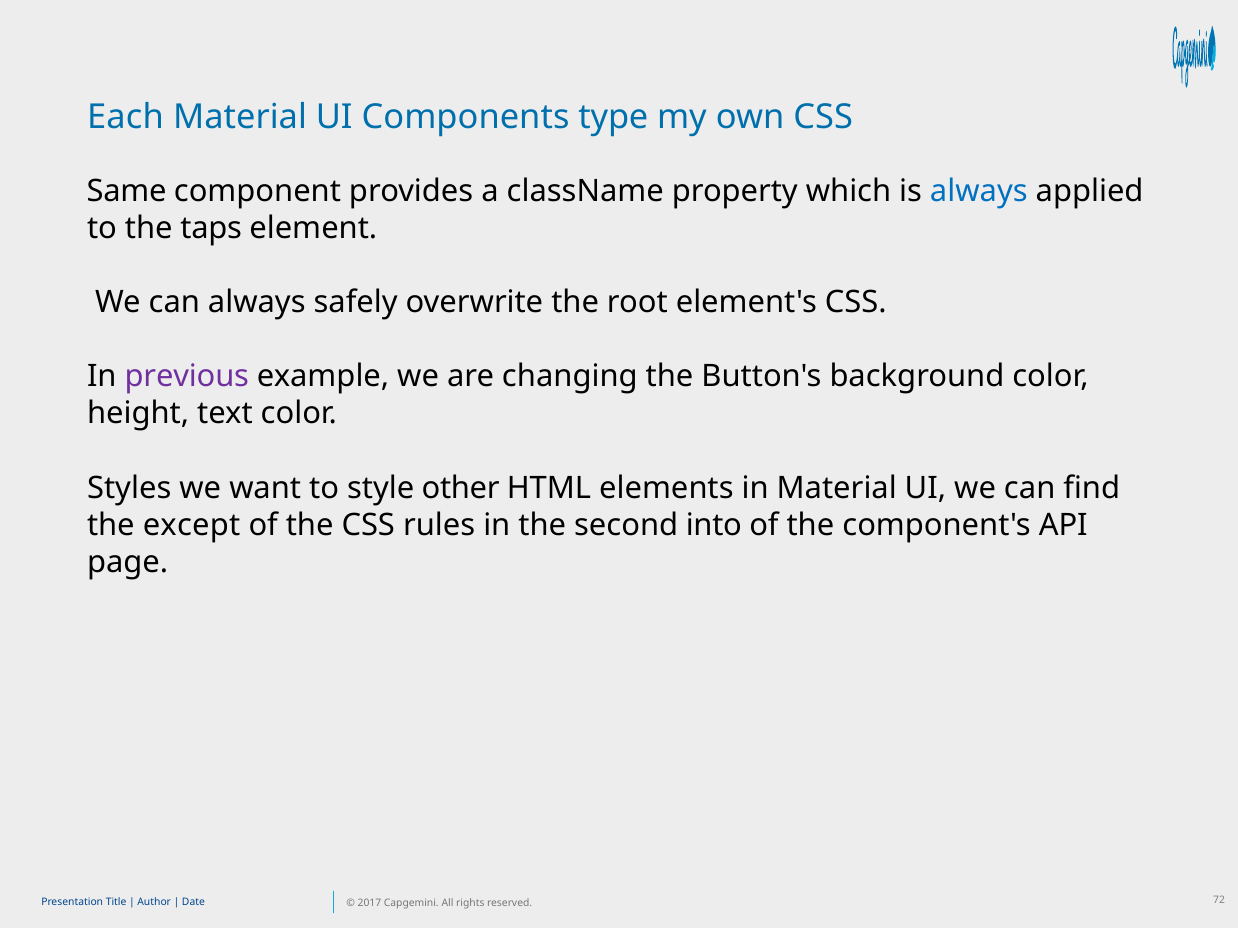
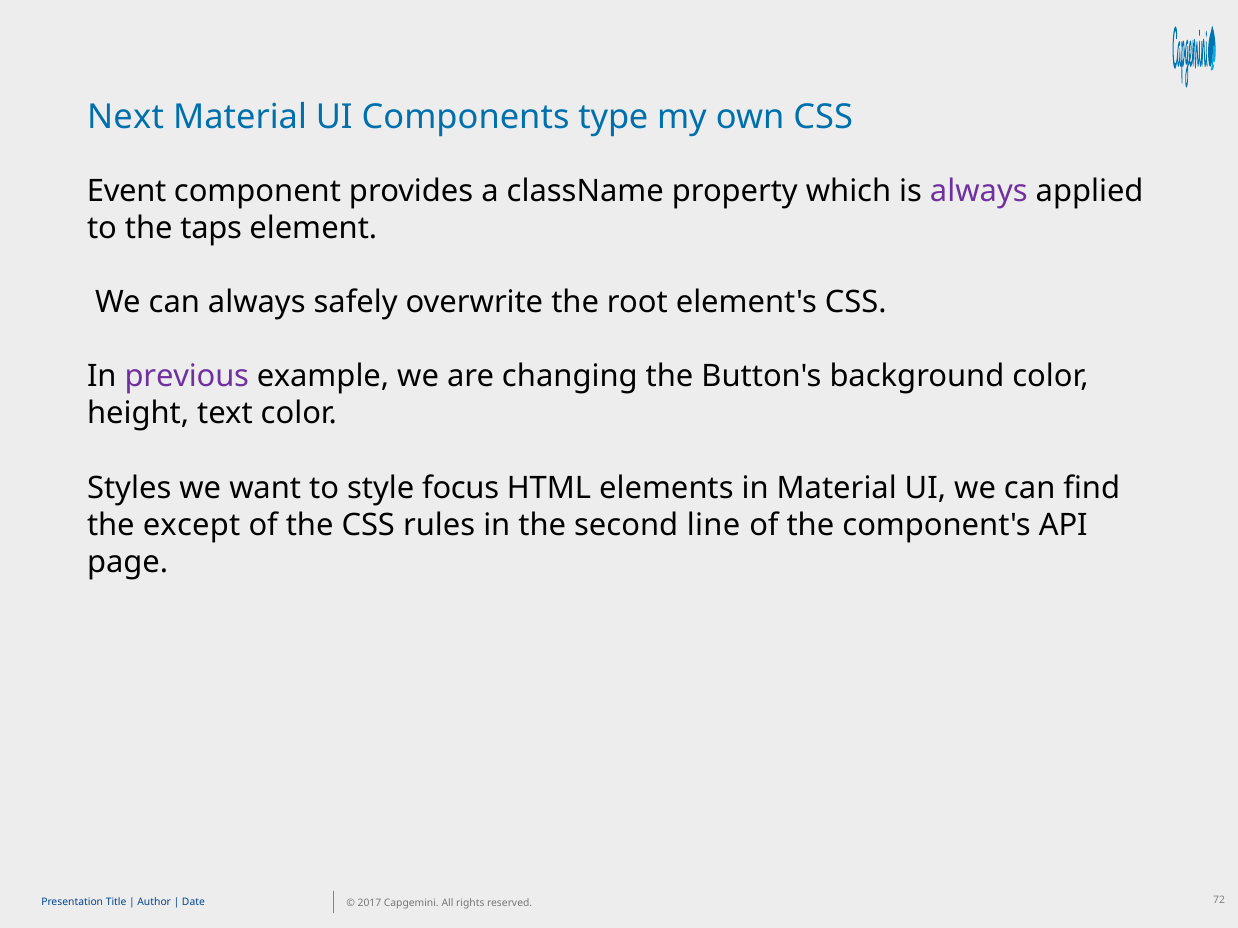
Each: Each -> Next (125, 117)
Same: Same -> Event (127, 191)
always colour: blue -> purple (979, 191)
other: other -> focus (461, 488)
into: into -> line (714, 525)
